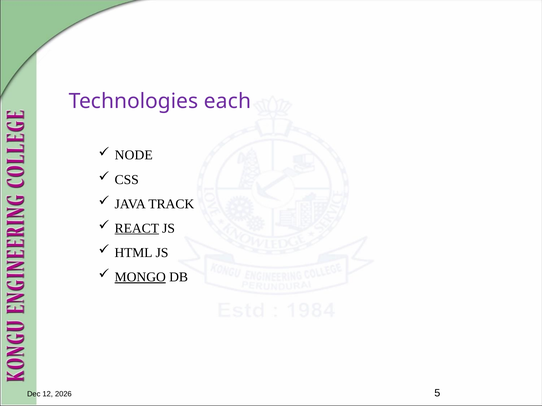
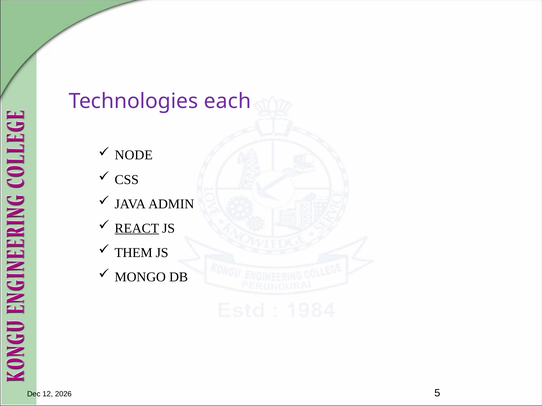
TRACK: TRACK -> ADMIN (171, 204)
HTML: HTML -> THEM (133, 253)
MONGO underline: present -> none (140, 277)
